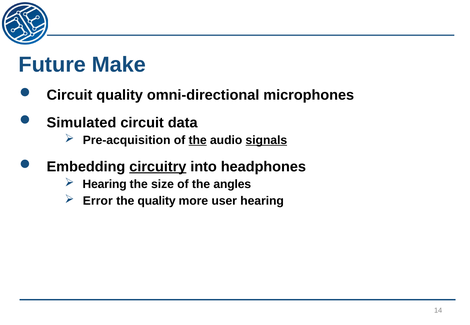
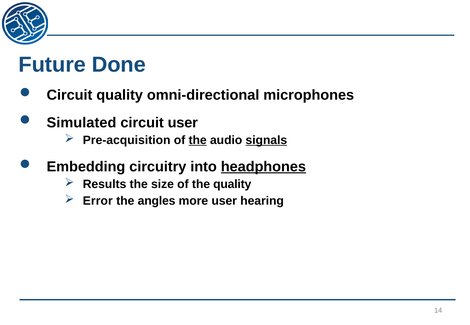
Make: Make -> Done (119, 65)
circuit data: data -> user (183, 123)
circuitry underline: present -> none (158, 167)
headphones underline: none -> present (263, 167)
Hearing: Hearing -> Results (105, 185)
the angles: angles -> quality (232, 185)
the quality: quality -> angles (157, 201)
